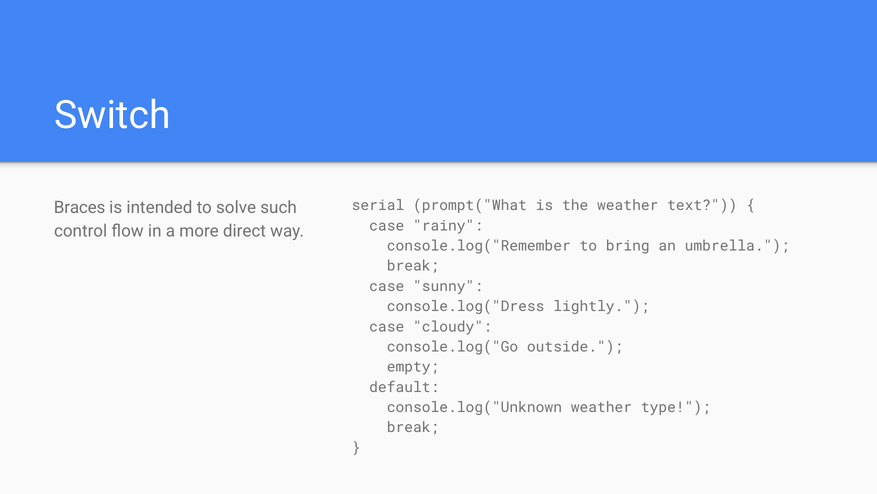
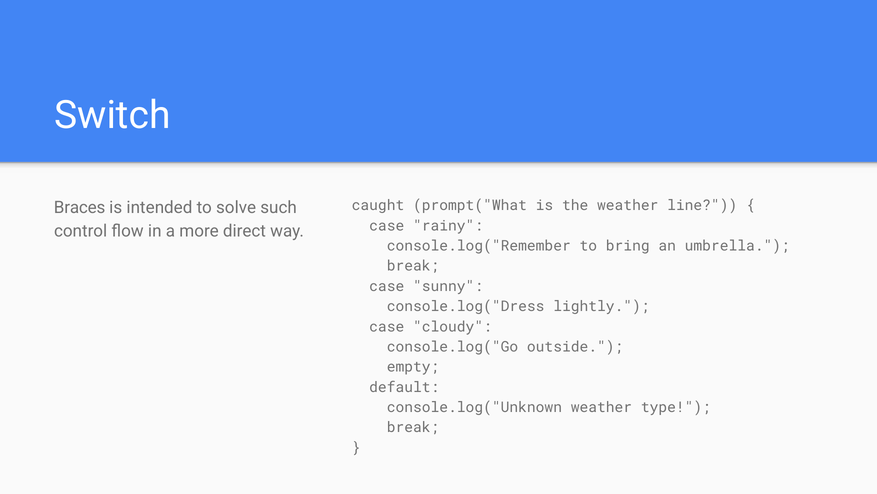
serial: serial -> caught (378, 205)
text: text -> line (702, 205)
